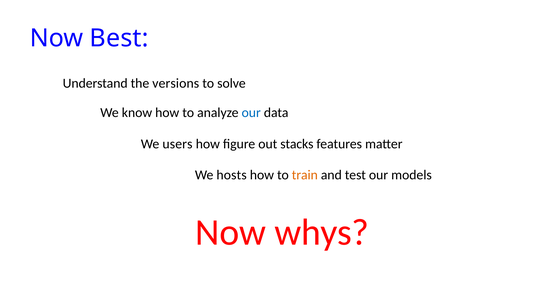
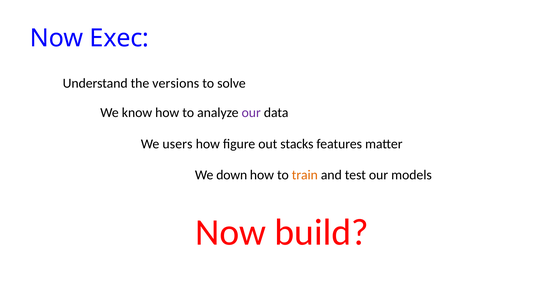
Best: Best -> Exec (119, 38)
our colour: blue -> purple (251, 113)
hosts: hosts -> down (232, 175)
whys: whys -> build (322, 232)
